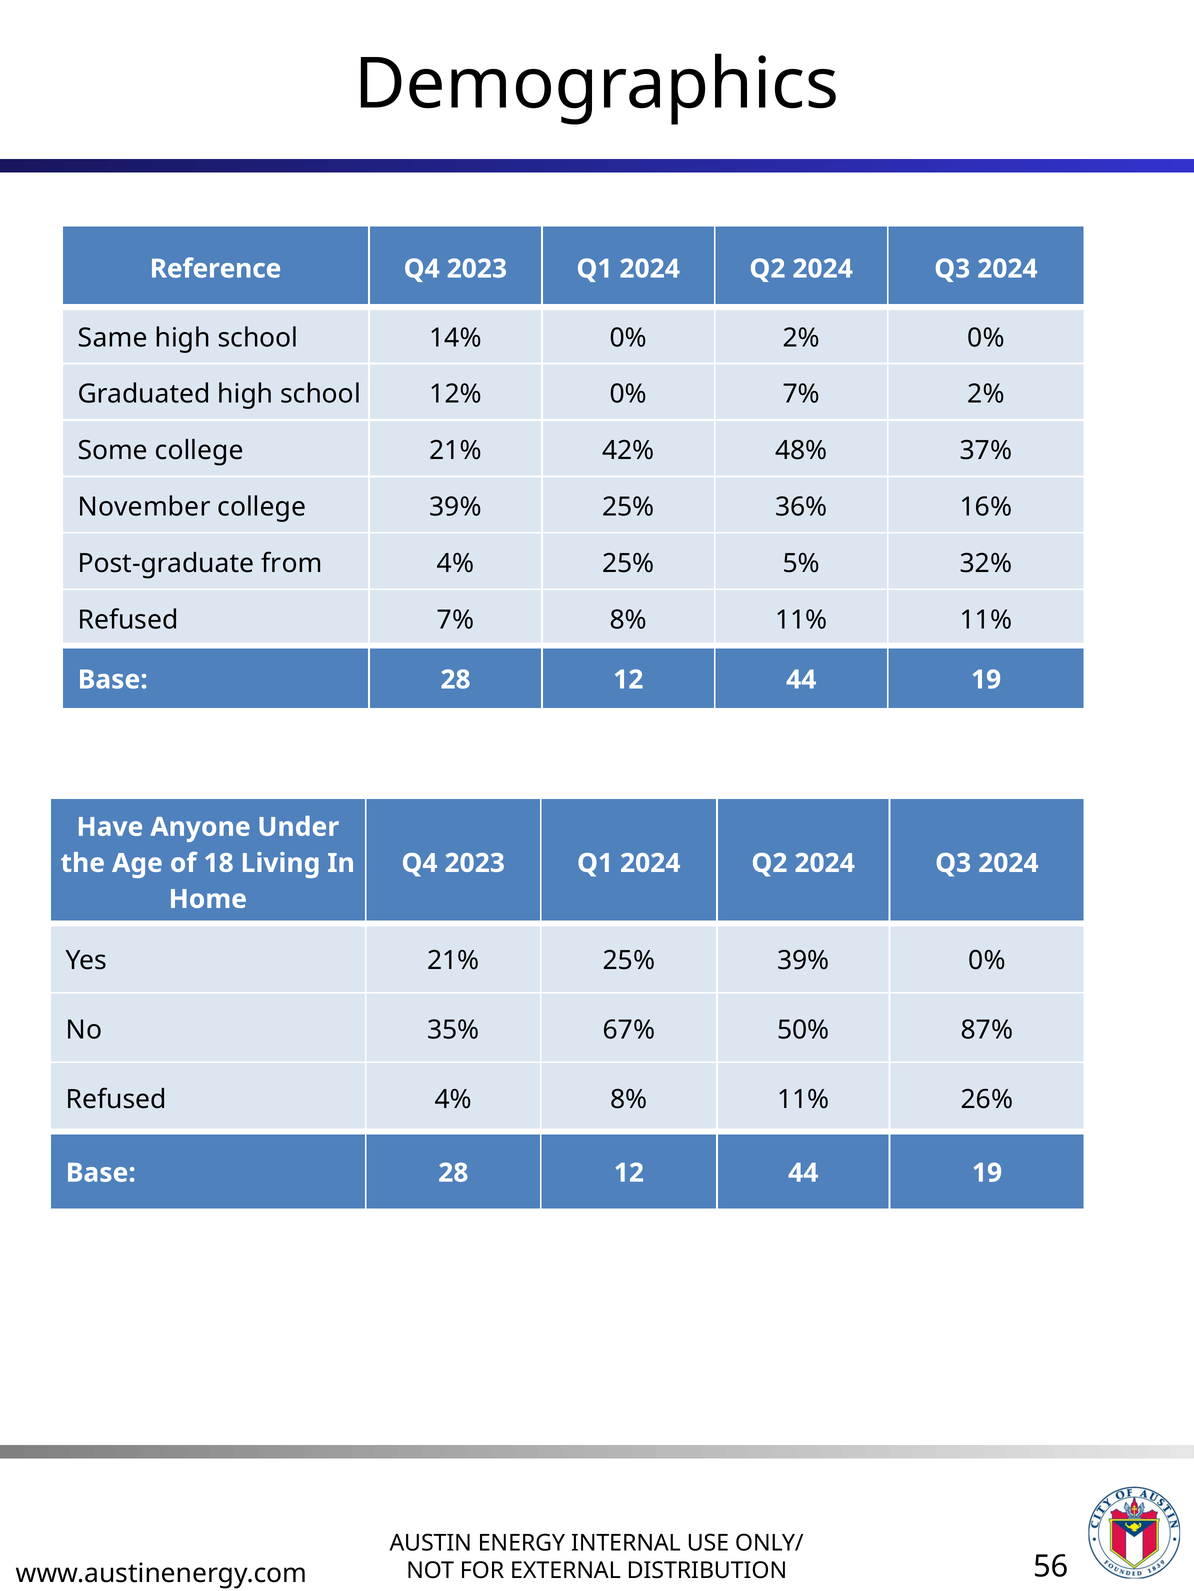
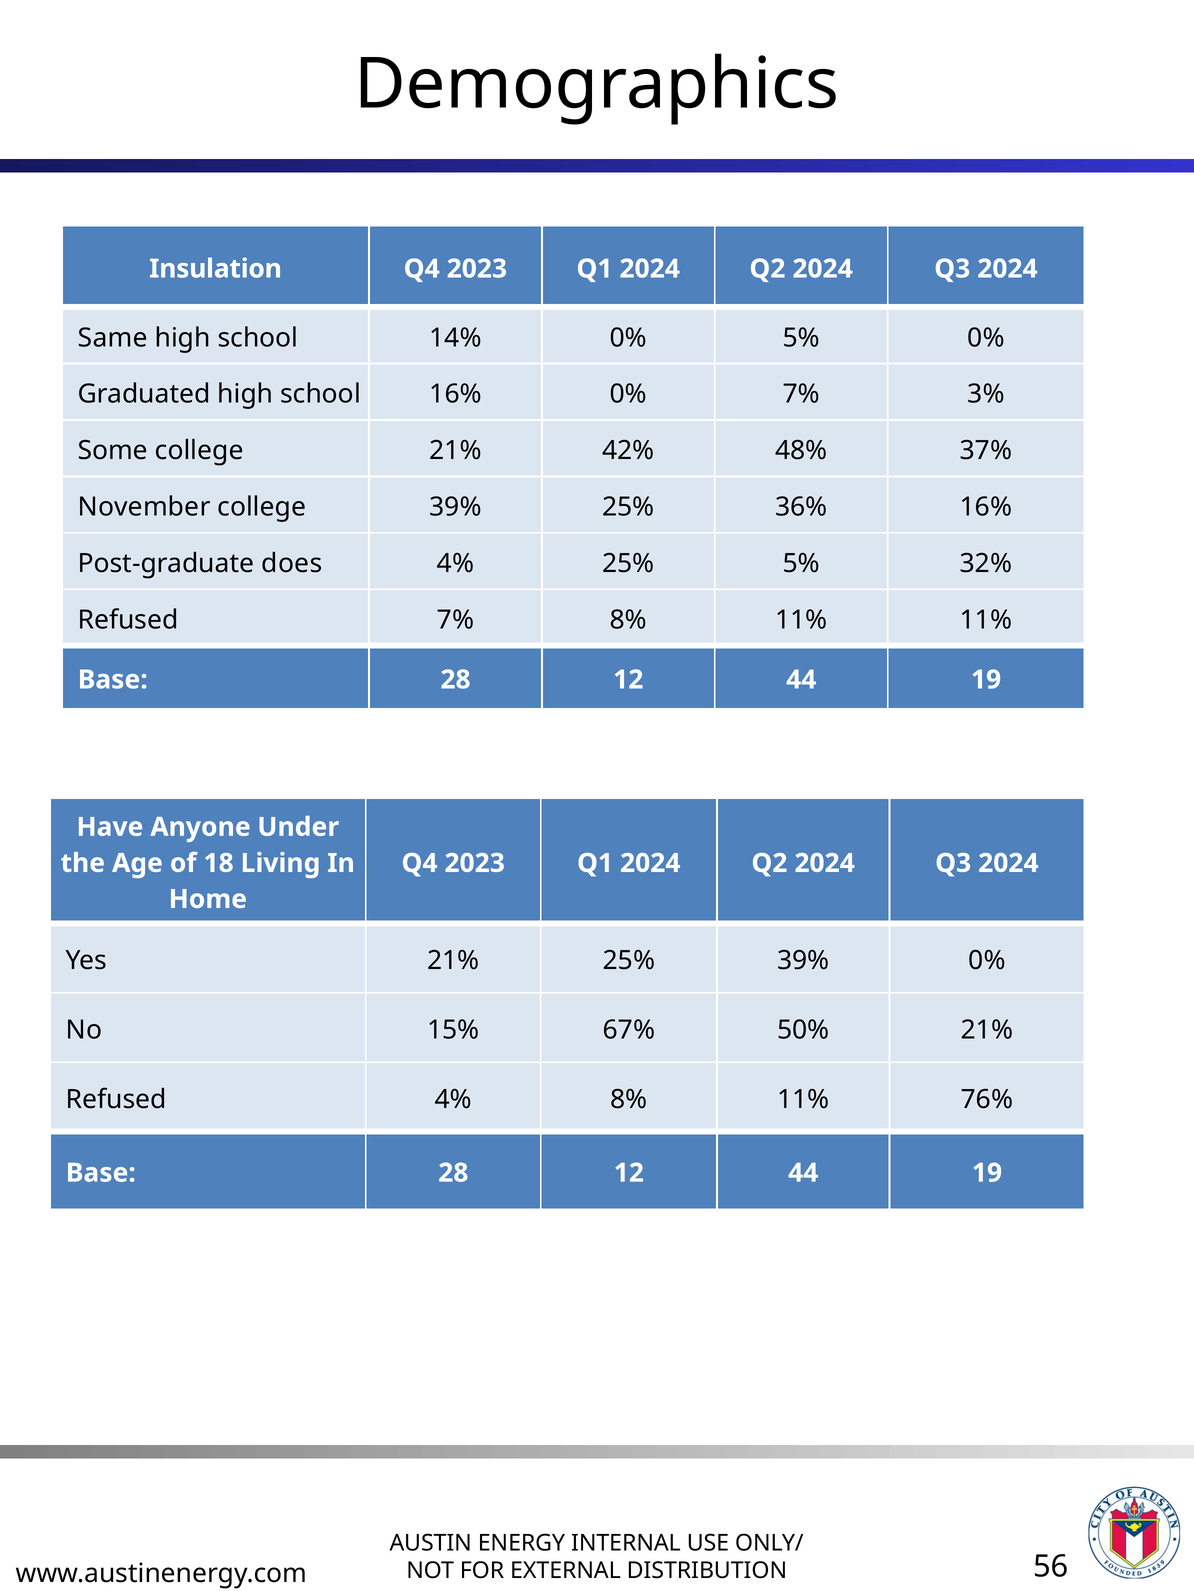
Reference: Reference -> Insulation (216, 269)
0% 2%: 2% -> 5% (801, 338)
school 12%: 12% -> 16% (456, 394)
7% 2%: 2% -> 3% (986, 394)
from: from -> does (292, 564)
35%: 35% -> 15% (453, 1031)
50% 87%: 87% -> 21% (987, 1031)
26%: 26% -> 76% (987, 1100)
